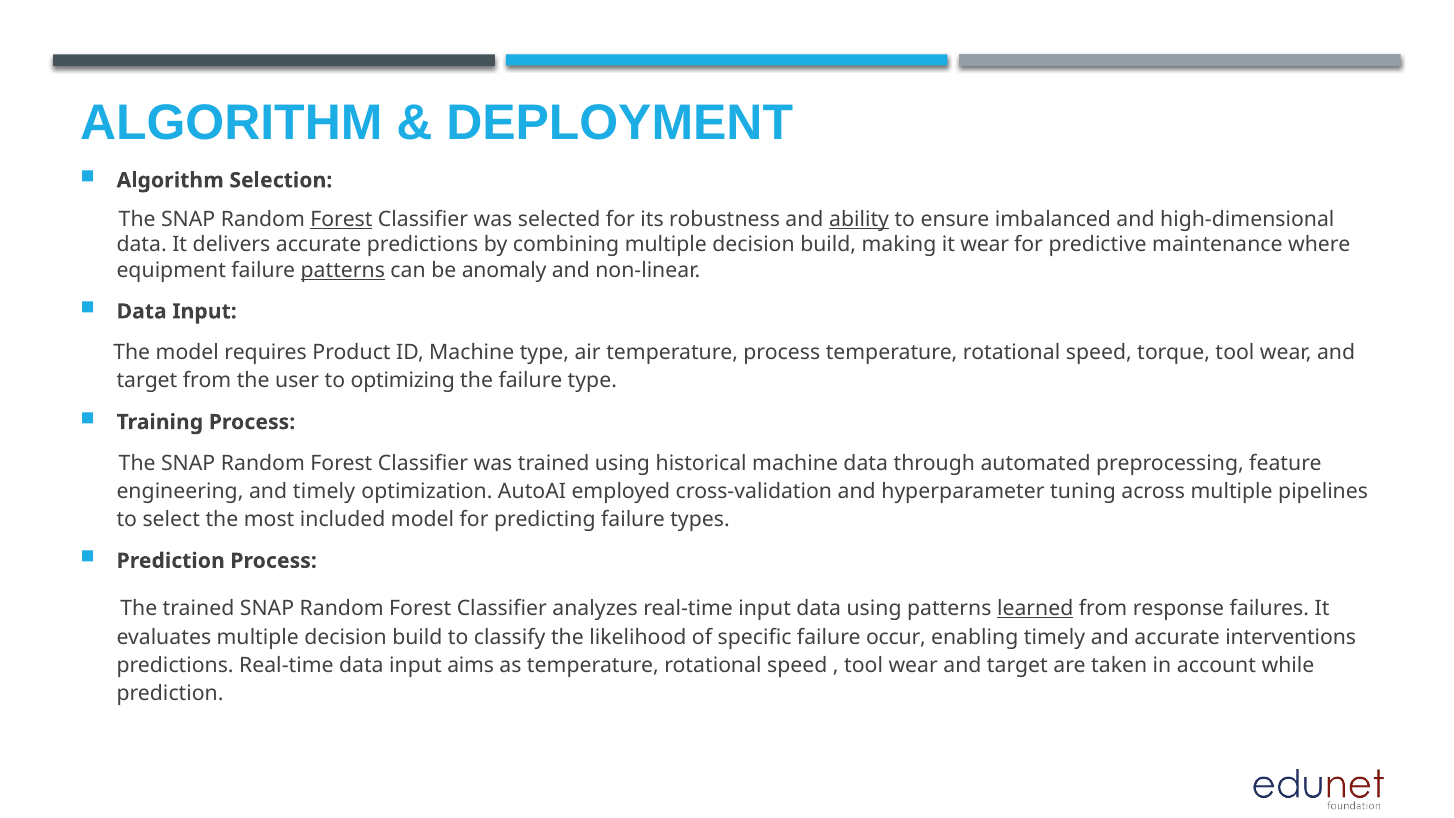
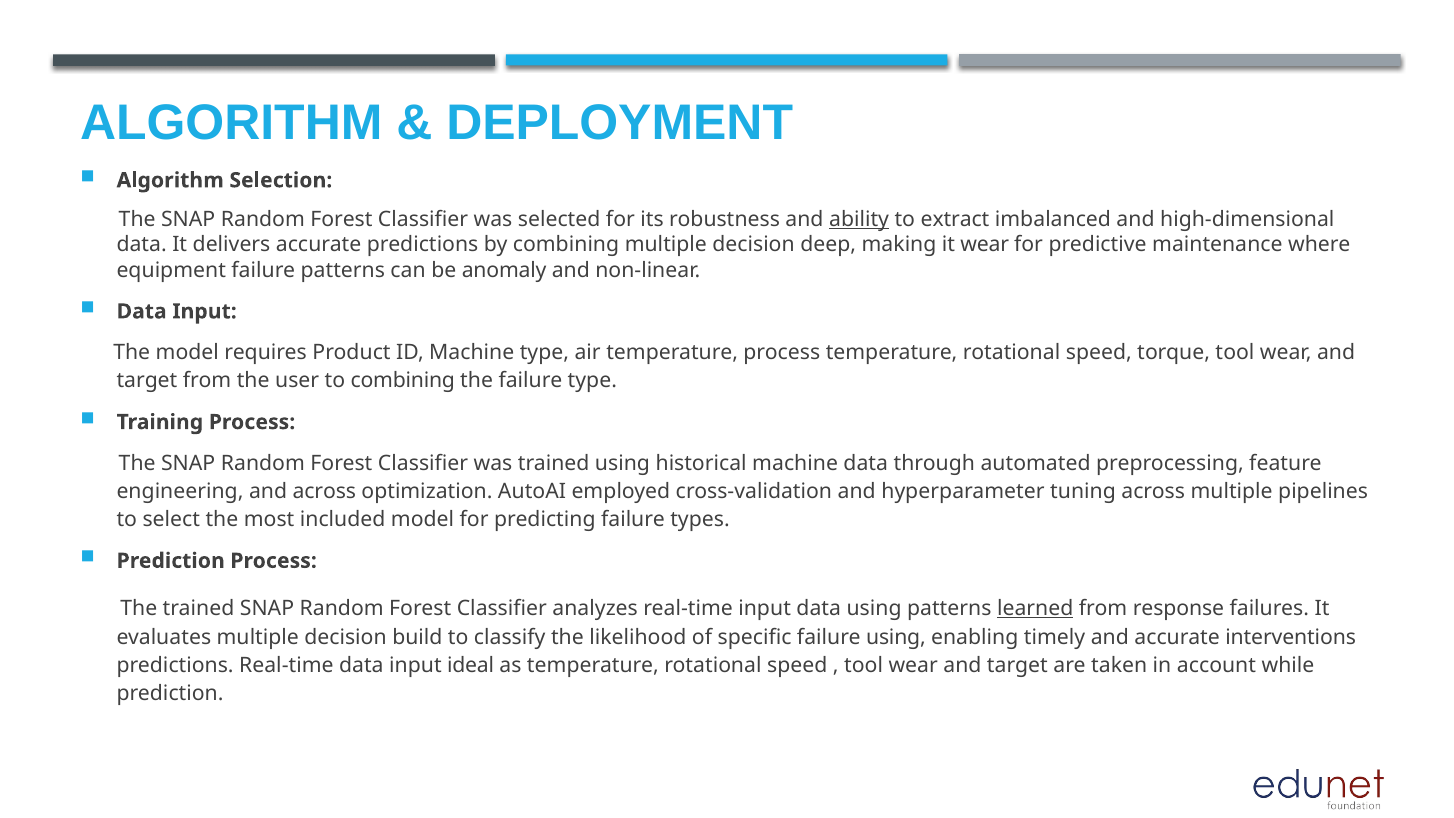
Forest underline: present -> none (341, 219)
ensure: ensure -> extract (955, 219)
combining multiple decision build: build -> deep (828, 245)
patterns underline: present -> none (343, 270)
to optimizing: optimizing -> combining (403, 381)
and timely: timely -> across (324, 491)
failure occur: occur -> using (896, 637)
aims: aims -> ideal (471, 665)
